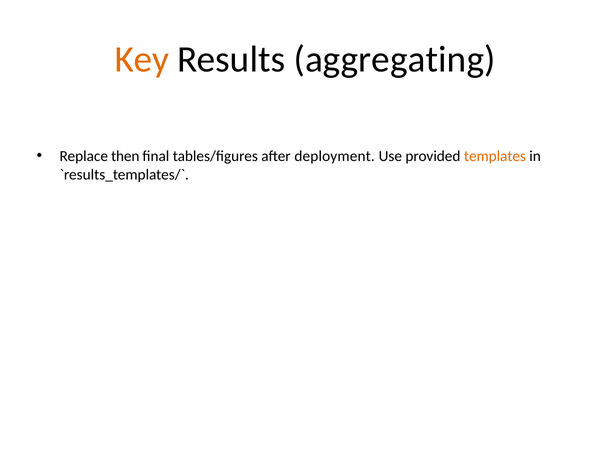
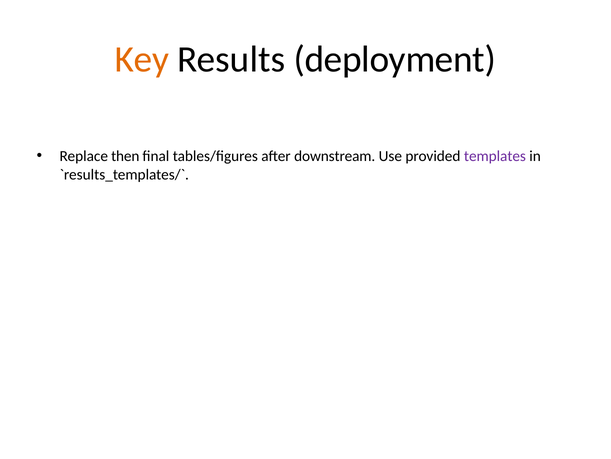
aggregating: aggregating -> deployment (395, 59)
deployment: deployment -> downstream (335, 156)
templates colour: orange -> purple (495, 156)
